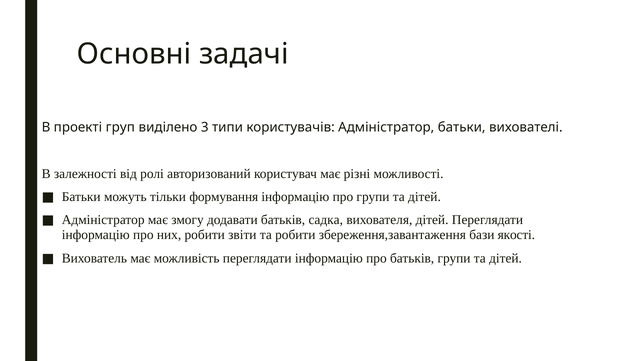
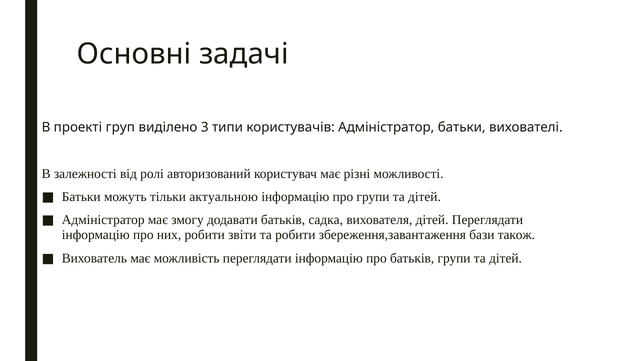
формування: формування -> актуальною (224, 197)
якості: якості -> також (516, 235)
